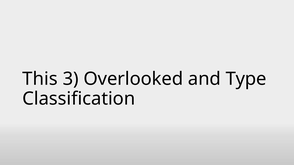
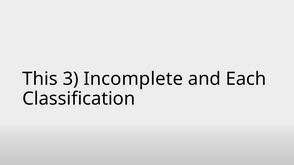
Overlooked: Overlooked -> Incomplete (133, 79)
Type: Type -> Each (246, 79)
